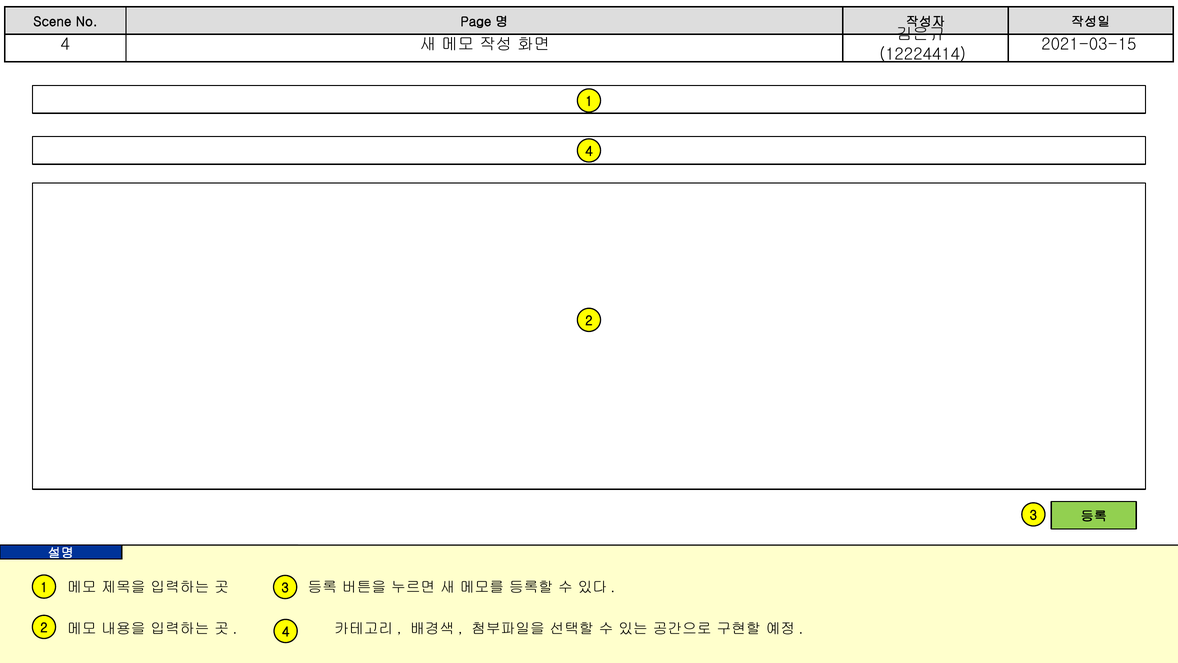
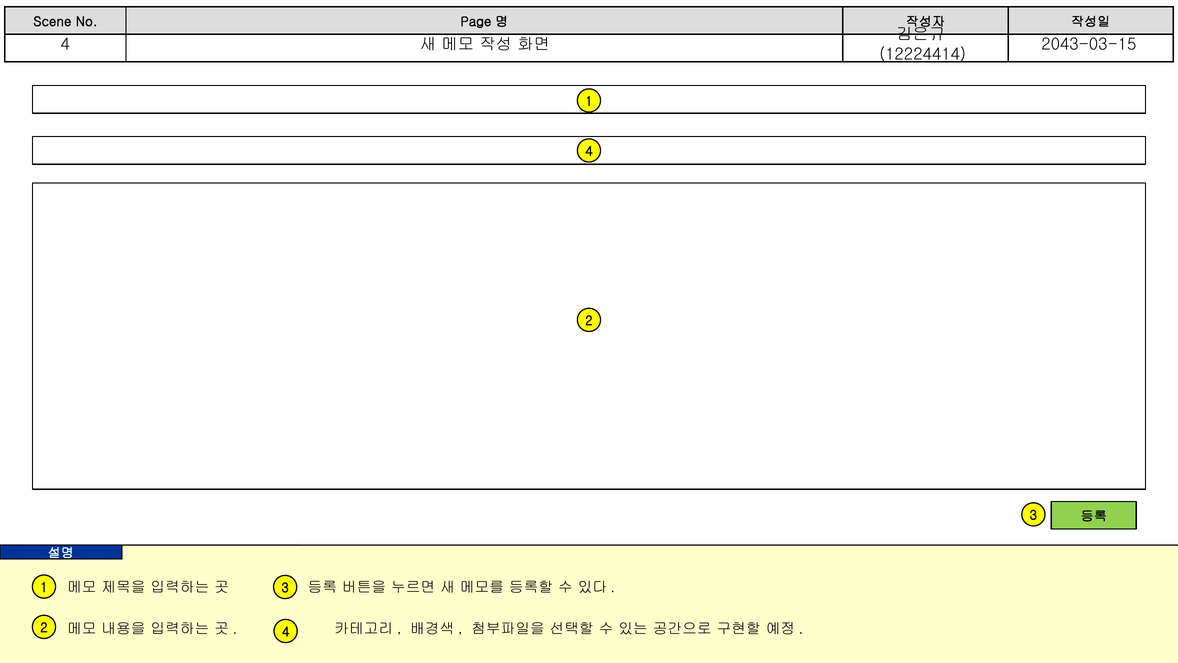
2021-03-15: 2021-03-15 -> 2043-03-15 (1089, 44)
